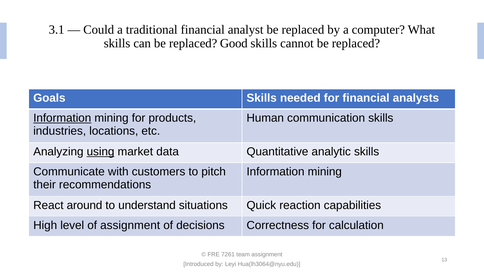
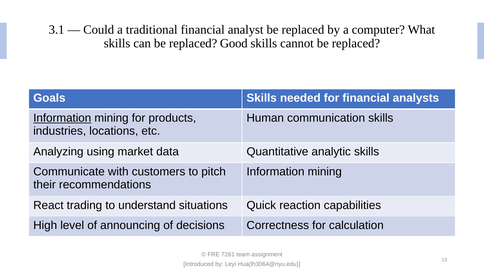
using underline: present -> none (101, 152)
around: around -> trading (84, 205)
of assignment: assignment -> announcing (130, 225)
